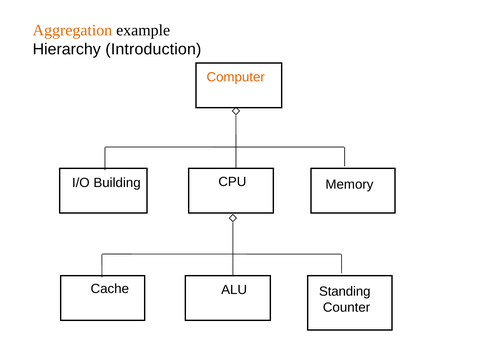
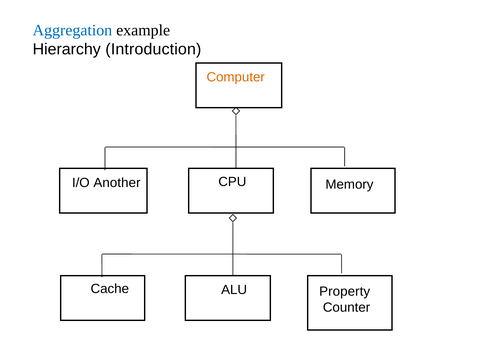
Aggregation colour: orange -> blue (72, 30)
Building: Building -> Another (117, 183)
Standing: Standing -> Property (345, 292)
